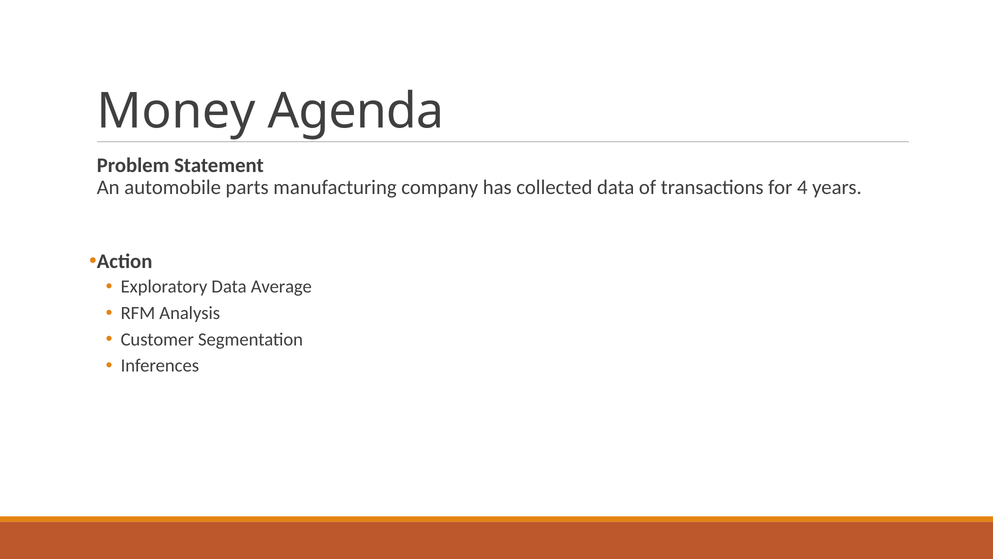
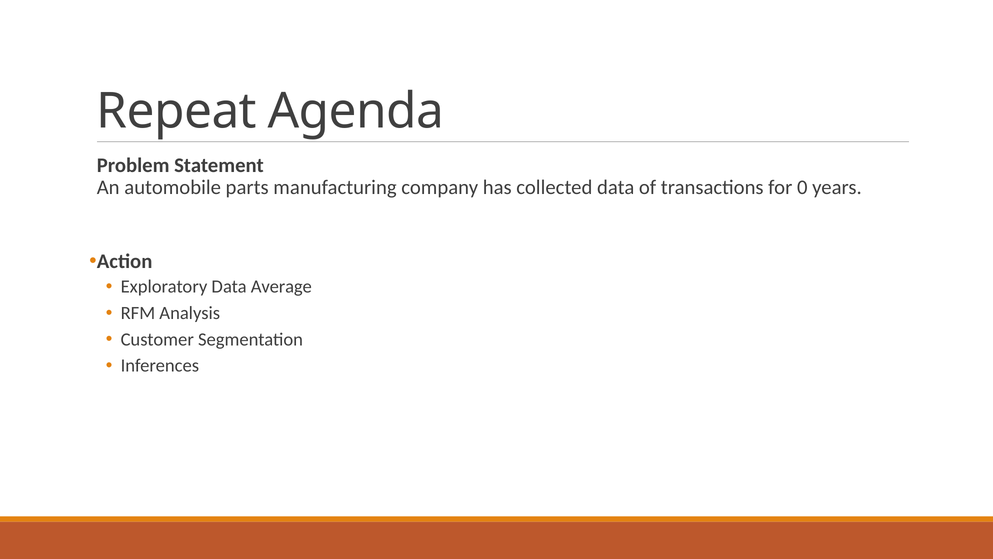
Money: Money -> Repeat (177, 111)
4: 4 -> 0 (802, 187)
